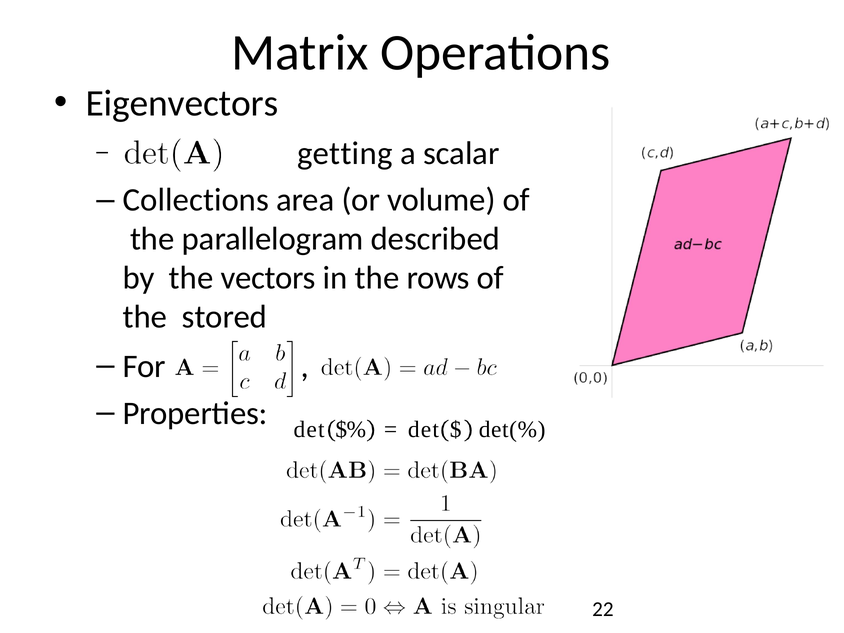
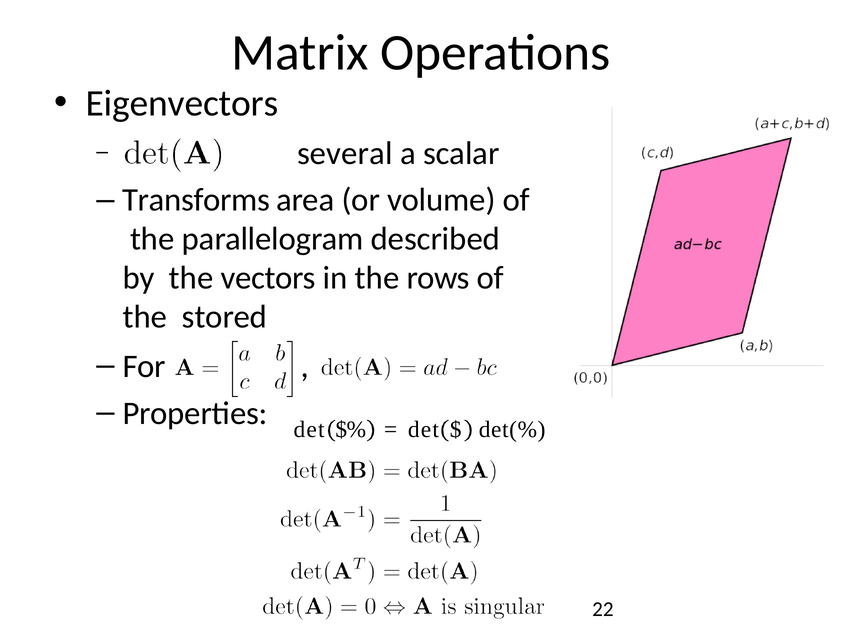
getting: getting -> several (345, 153)
Collections: Collections -> Transforms (196, 200)
